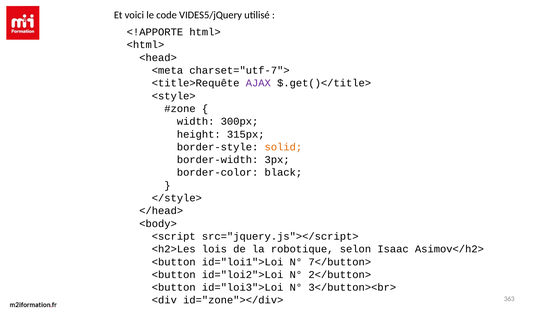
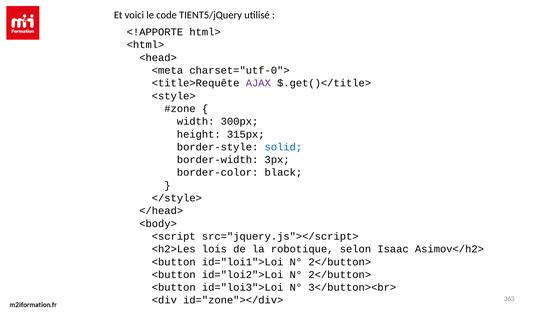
VIDES5/jQuery: VIDES5/jQuery -> TIENT5/jQuery (211, 15)
charset="utf-7">: charset="utf-7"> -> charset="utf-0"> (240, 70)
solid colour: orange -> blue (283, 147)
id="loi1">Loi N° 7</button>: 7</button> -> 2</button> (340, 262)
